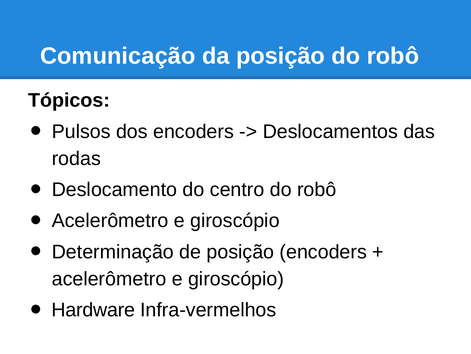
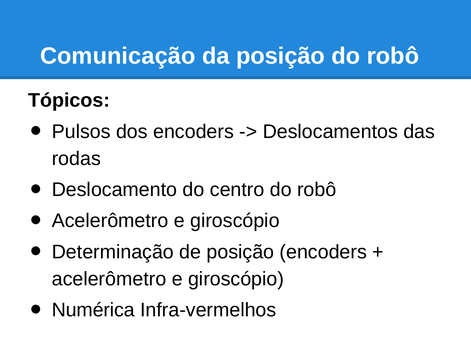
Hardware: Hardware -> Numérica (93, 309)
